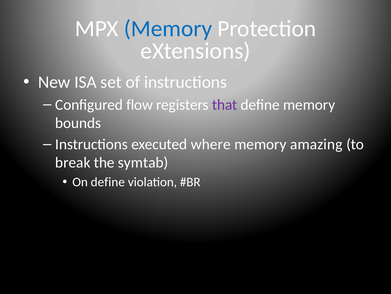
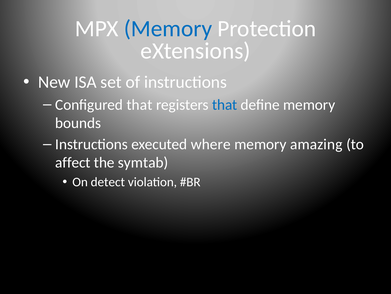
Configured flow: flow -> that (139, 104)
that colour: purple -> blue (225, 104)
break: break -> affect (73, 162)
On define: define -> detect (108, 182)
